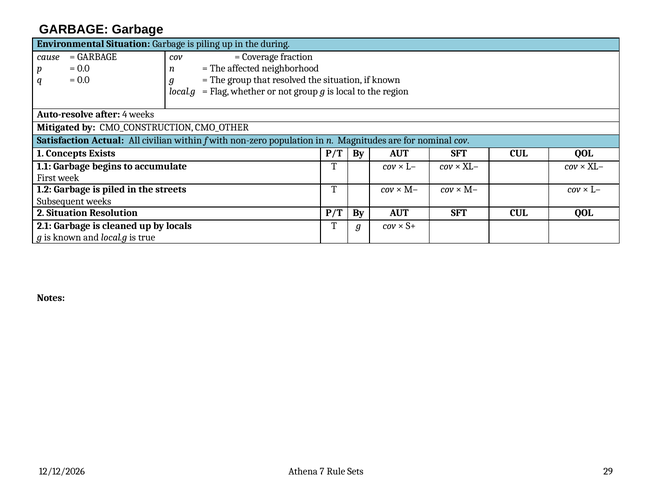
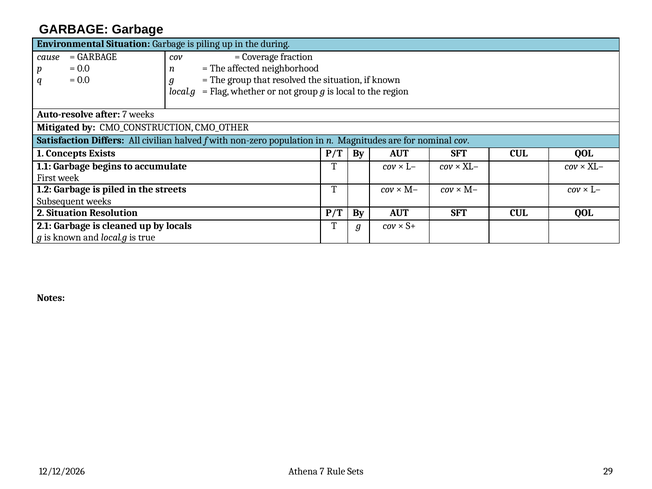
after 4: 4 -> 7 (125, 114)
Actual: Actual -> Differs (108, 141)
within: within -> halved (188, 141)
